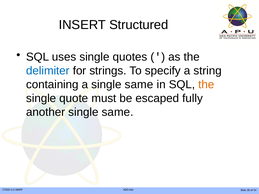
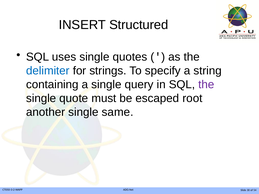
a single same: same -> query (139, 85)
the colour: orange -> purple (206, 85)
fully: fully -> root (192, 99)
